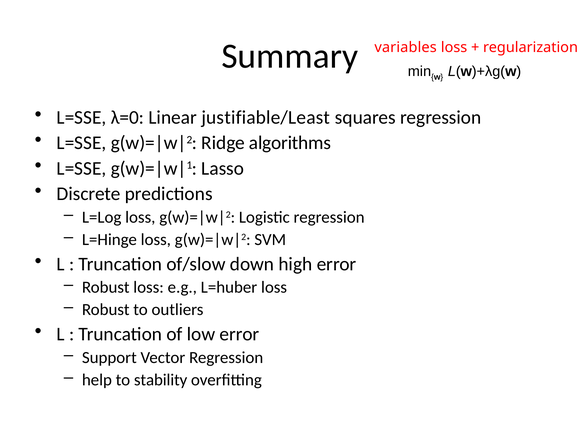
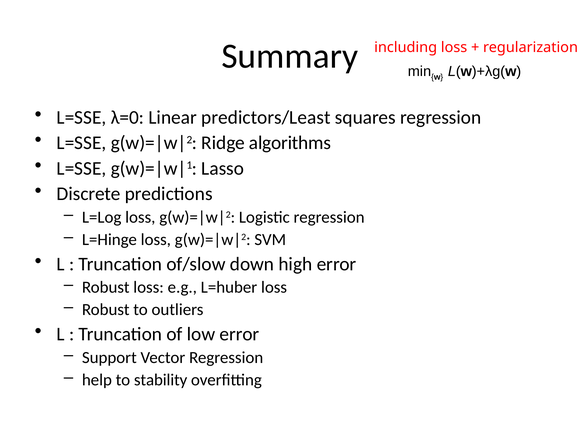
variables: variables -> including (406, 47)
justifiable/Least: justifiable/Least -> predictors/Least (266, 117)
